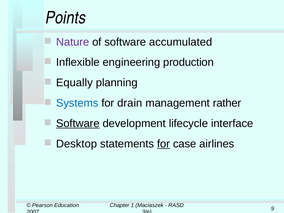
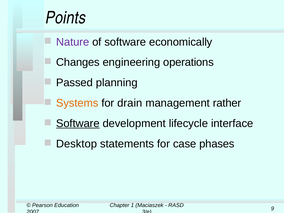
accumulated: accumulated -> economically (181, 42)
Inflexible: Inflexible -> Changes (78, 62)
production: production -> operations (188, 62)
Equally: Equally -> Passed (74, 83)
Systems colour: blue -> orange (77, 103)
for underline: present -> none (164, 144)
airlines: airlines -> phases (217, 144)
